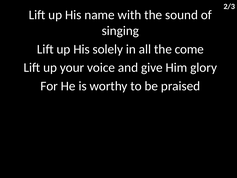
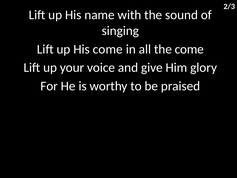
His solely: solely -> come (108, 49)
